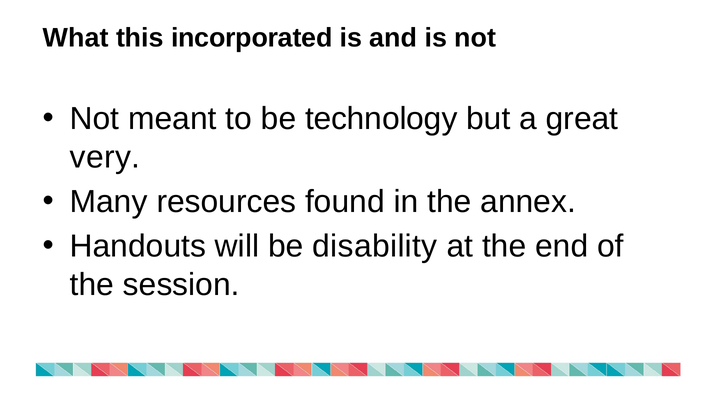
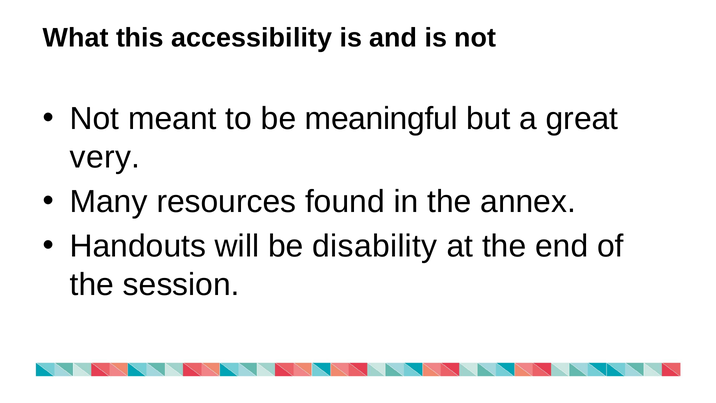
incorporated: incorporated -> accessibility (252, 38)
technology: technology -> meaningful (381, 119)
